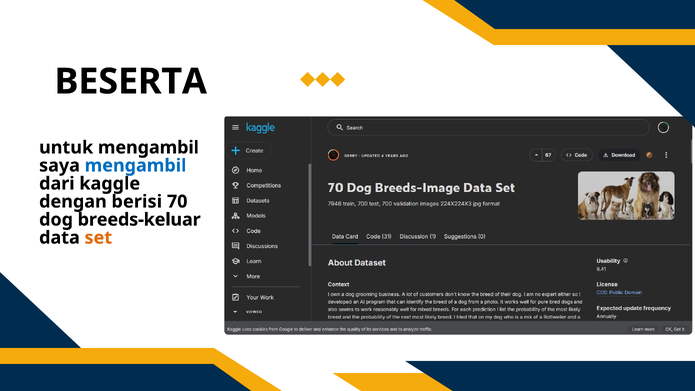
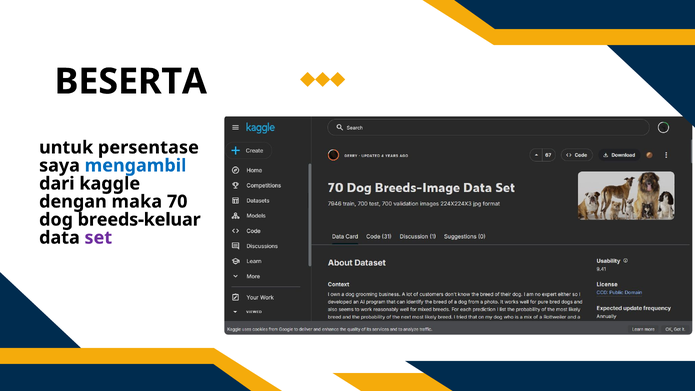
untuk mengambil: mengambil -> persentase (148, 148)
berisi: berisi -> maka (137, 202)
set colour: orange -> purple (98, 238)
